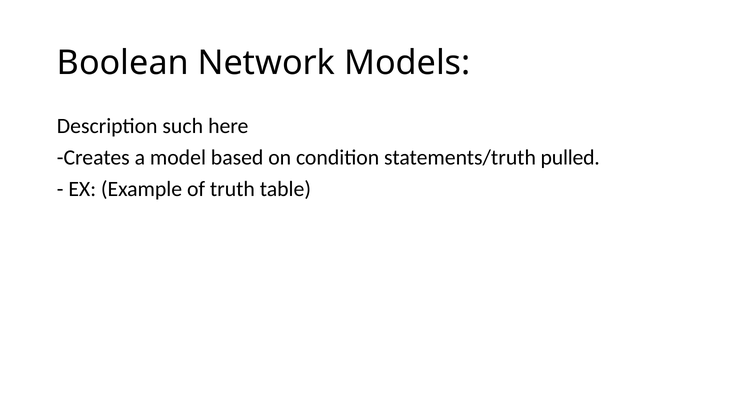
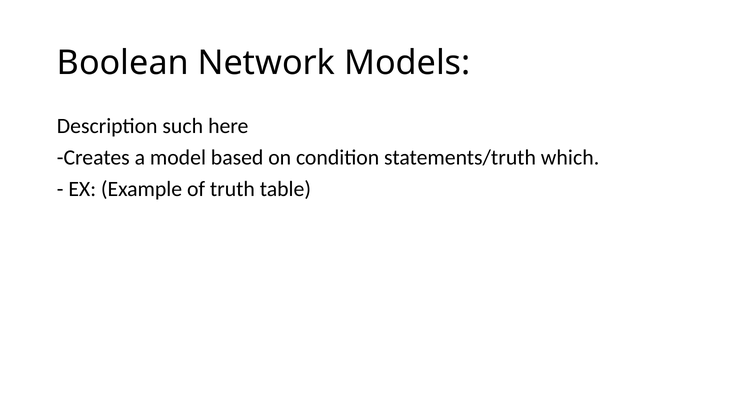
pulled: pulled -> which (570, 157)
